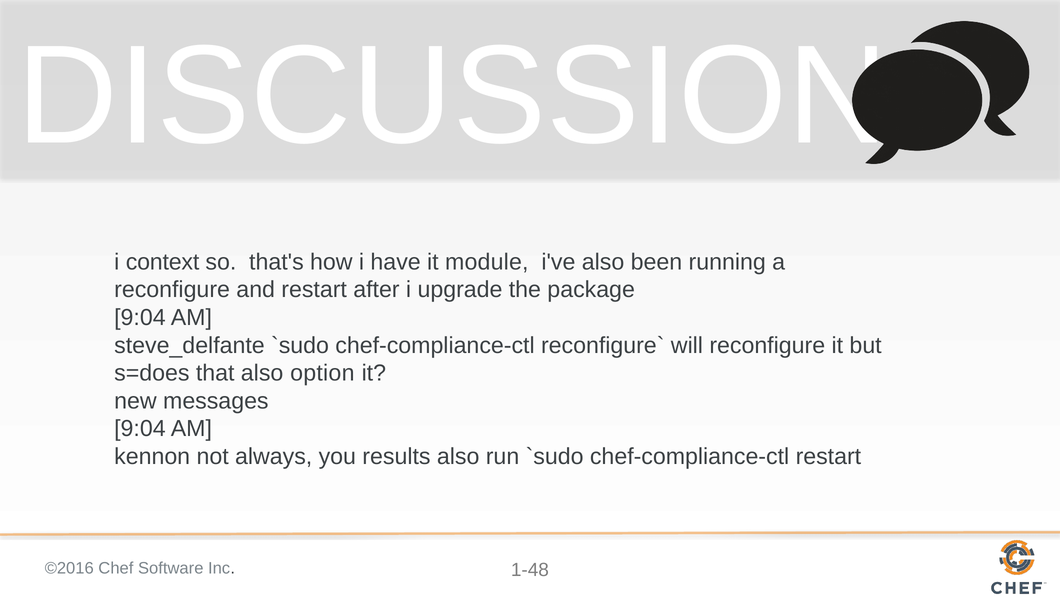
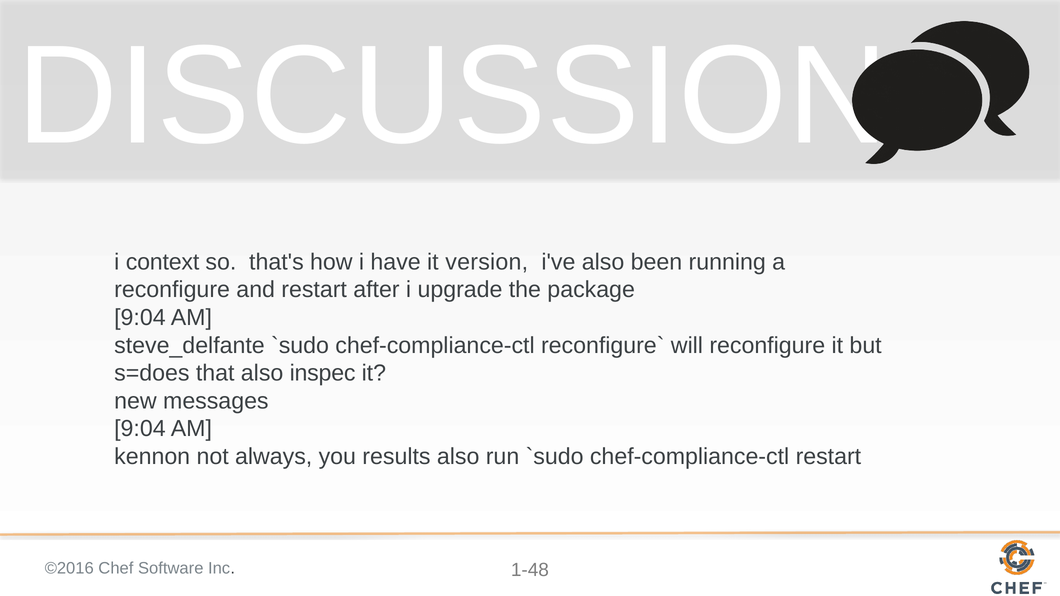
module: module -> version (487, 262)
option: option -> inspec (323, 373)
